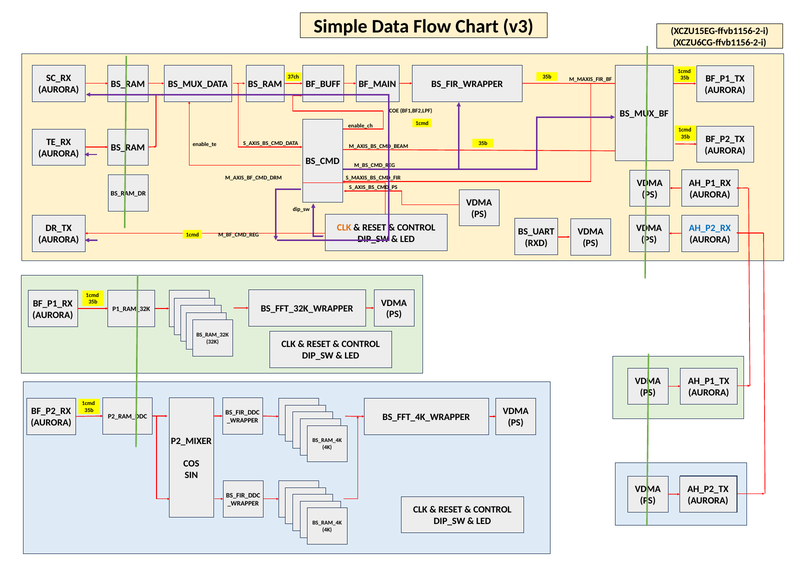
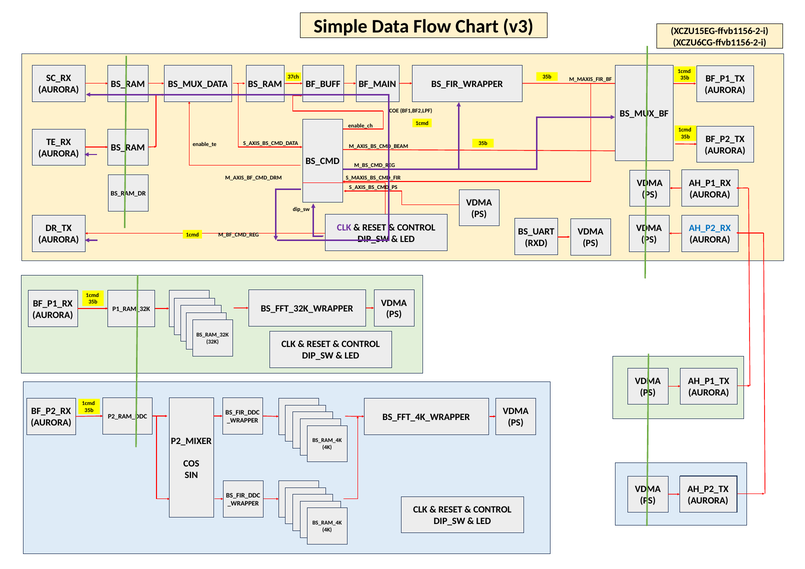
CLK colour: orange -> purple (344, 228)
